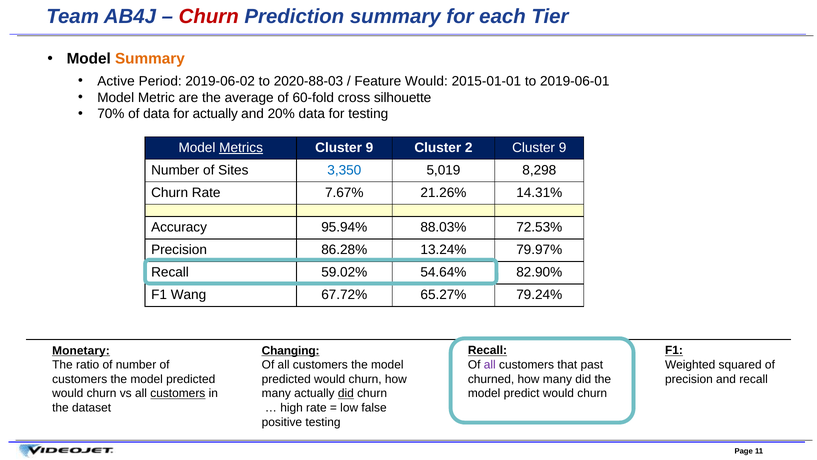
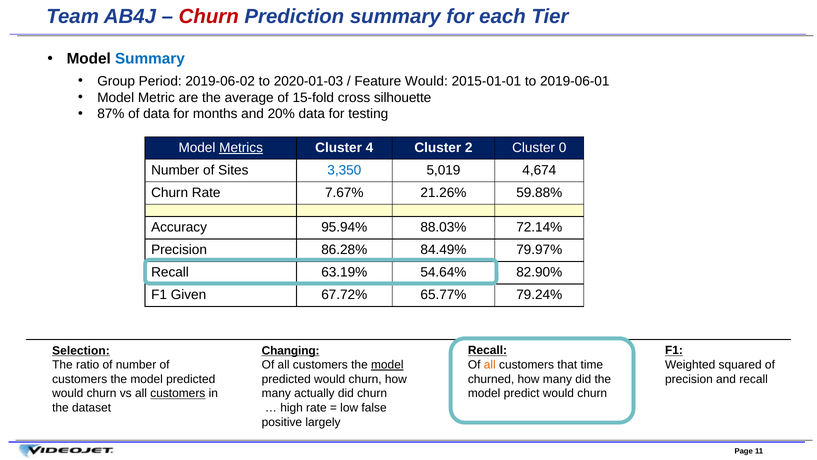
Summary colour: orange -> blue (150, 59)
Active: Active -> Group (116, 81)
2020-88-03: 2020-88-03 -> 2020-01-03 (308, 81)
60-fold: 60-fold -> 15-fold (313, 97)
70%: 70% -> 87% (111, 114)
for actually: actually -> months (215, 114)
9: 9 -> 4 (370, 147)
2 Cluster 9: 9 -> 0 (563, 147)
8,298: 8,298 -> 4,674 (539, 170)
14.31%: 14.31% -> 59.88% (539, 192)
72.53%: 72.53% -> 72.14% (539, 227)
13.24%: 13.24% -> 84.49% (443, 250)
59.02%: 59.02% -> 63.19% (344, 272)
Wang: Wang -> Given (188, 295)
65.27%: 65.27% -> 65.77% (443, 295)
Monetary: Monetary -> Selection (81, 350)
all colour: purple -> orange (490, 364)
past: past -> time (592, 364)
model underline: none -> present (387, 365)
did underline: present -> none (346, 393)
positive testing: testing -> largely (323, 422)
